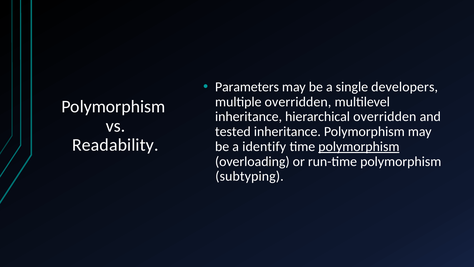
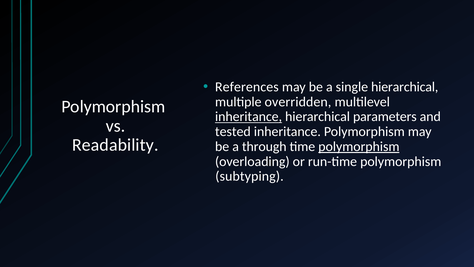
Parameters: Parameters -> References (247, 87)
single developers: developers -> hierarchical (405, 87)
inheritance underline: none -> present (249, 117)
hierarchical overridden: overridden -> parameters (385, 117)
identify: identify -> through (264, 146)
